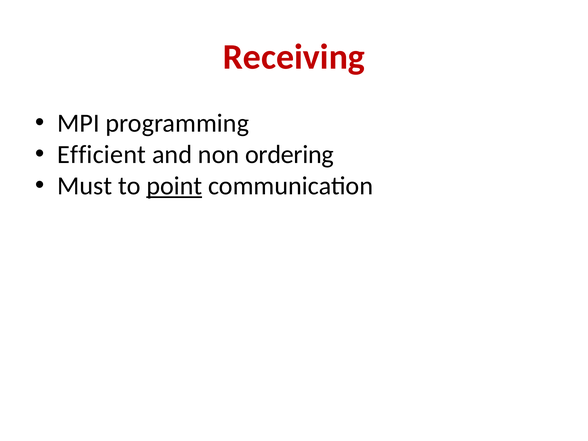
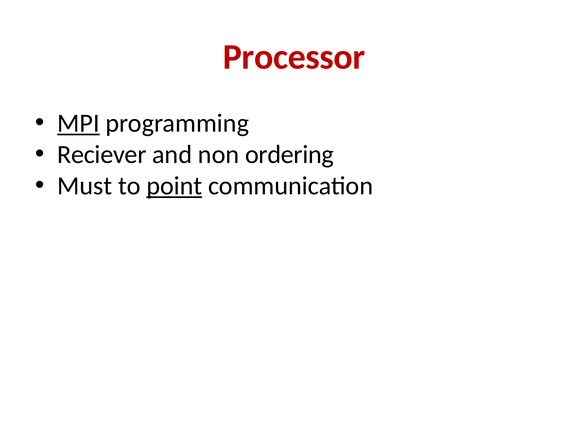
Receiving: Receiving -> Processor (294, 57)
MPI underline: none -> present (78, 123)
Efficient: Efficient -> Reciever (102, 155)
